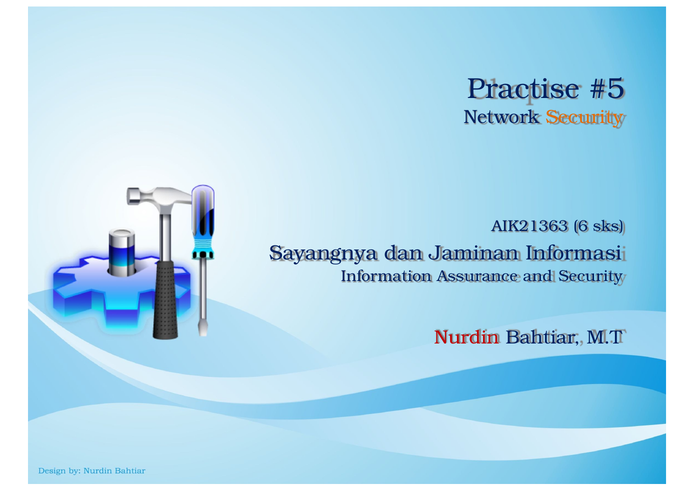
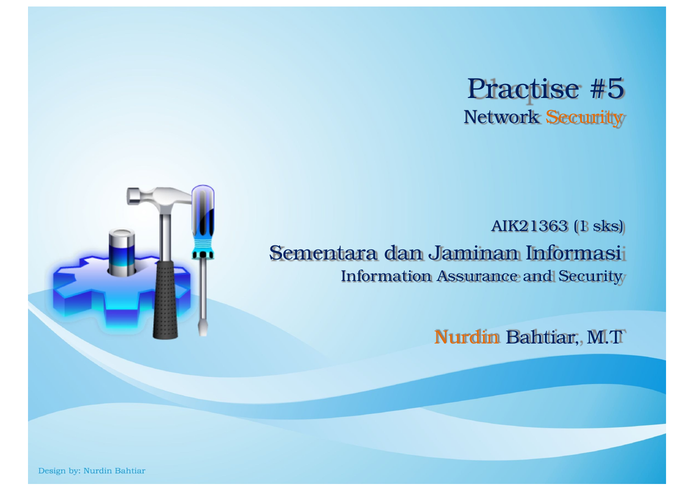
6: 6 -> 1 (581, 226)
Sayangnya: Sayangnya -> Sementara (323, 253)
Nurdin colour: red -> orange (467, 338)
